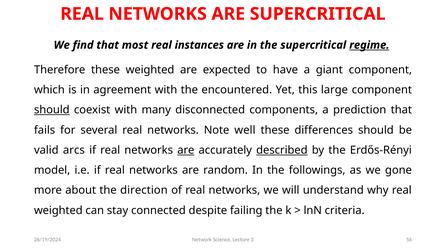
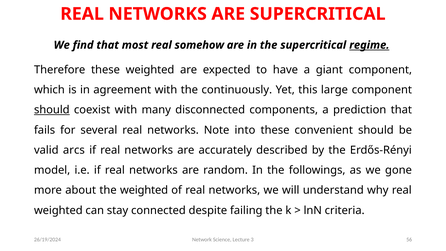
instances: instances -> somehow (199, 45)
encountered: encountered -> continuously (237, 90)
well: well -> into (245, 130)
differences: differences -> convenient (324, 130)
are underline: present -> none (186, 150)
described underline: present -> none (282, 150)
the direction: direction -> weighted (144, 190)
